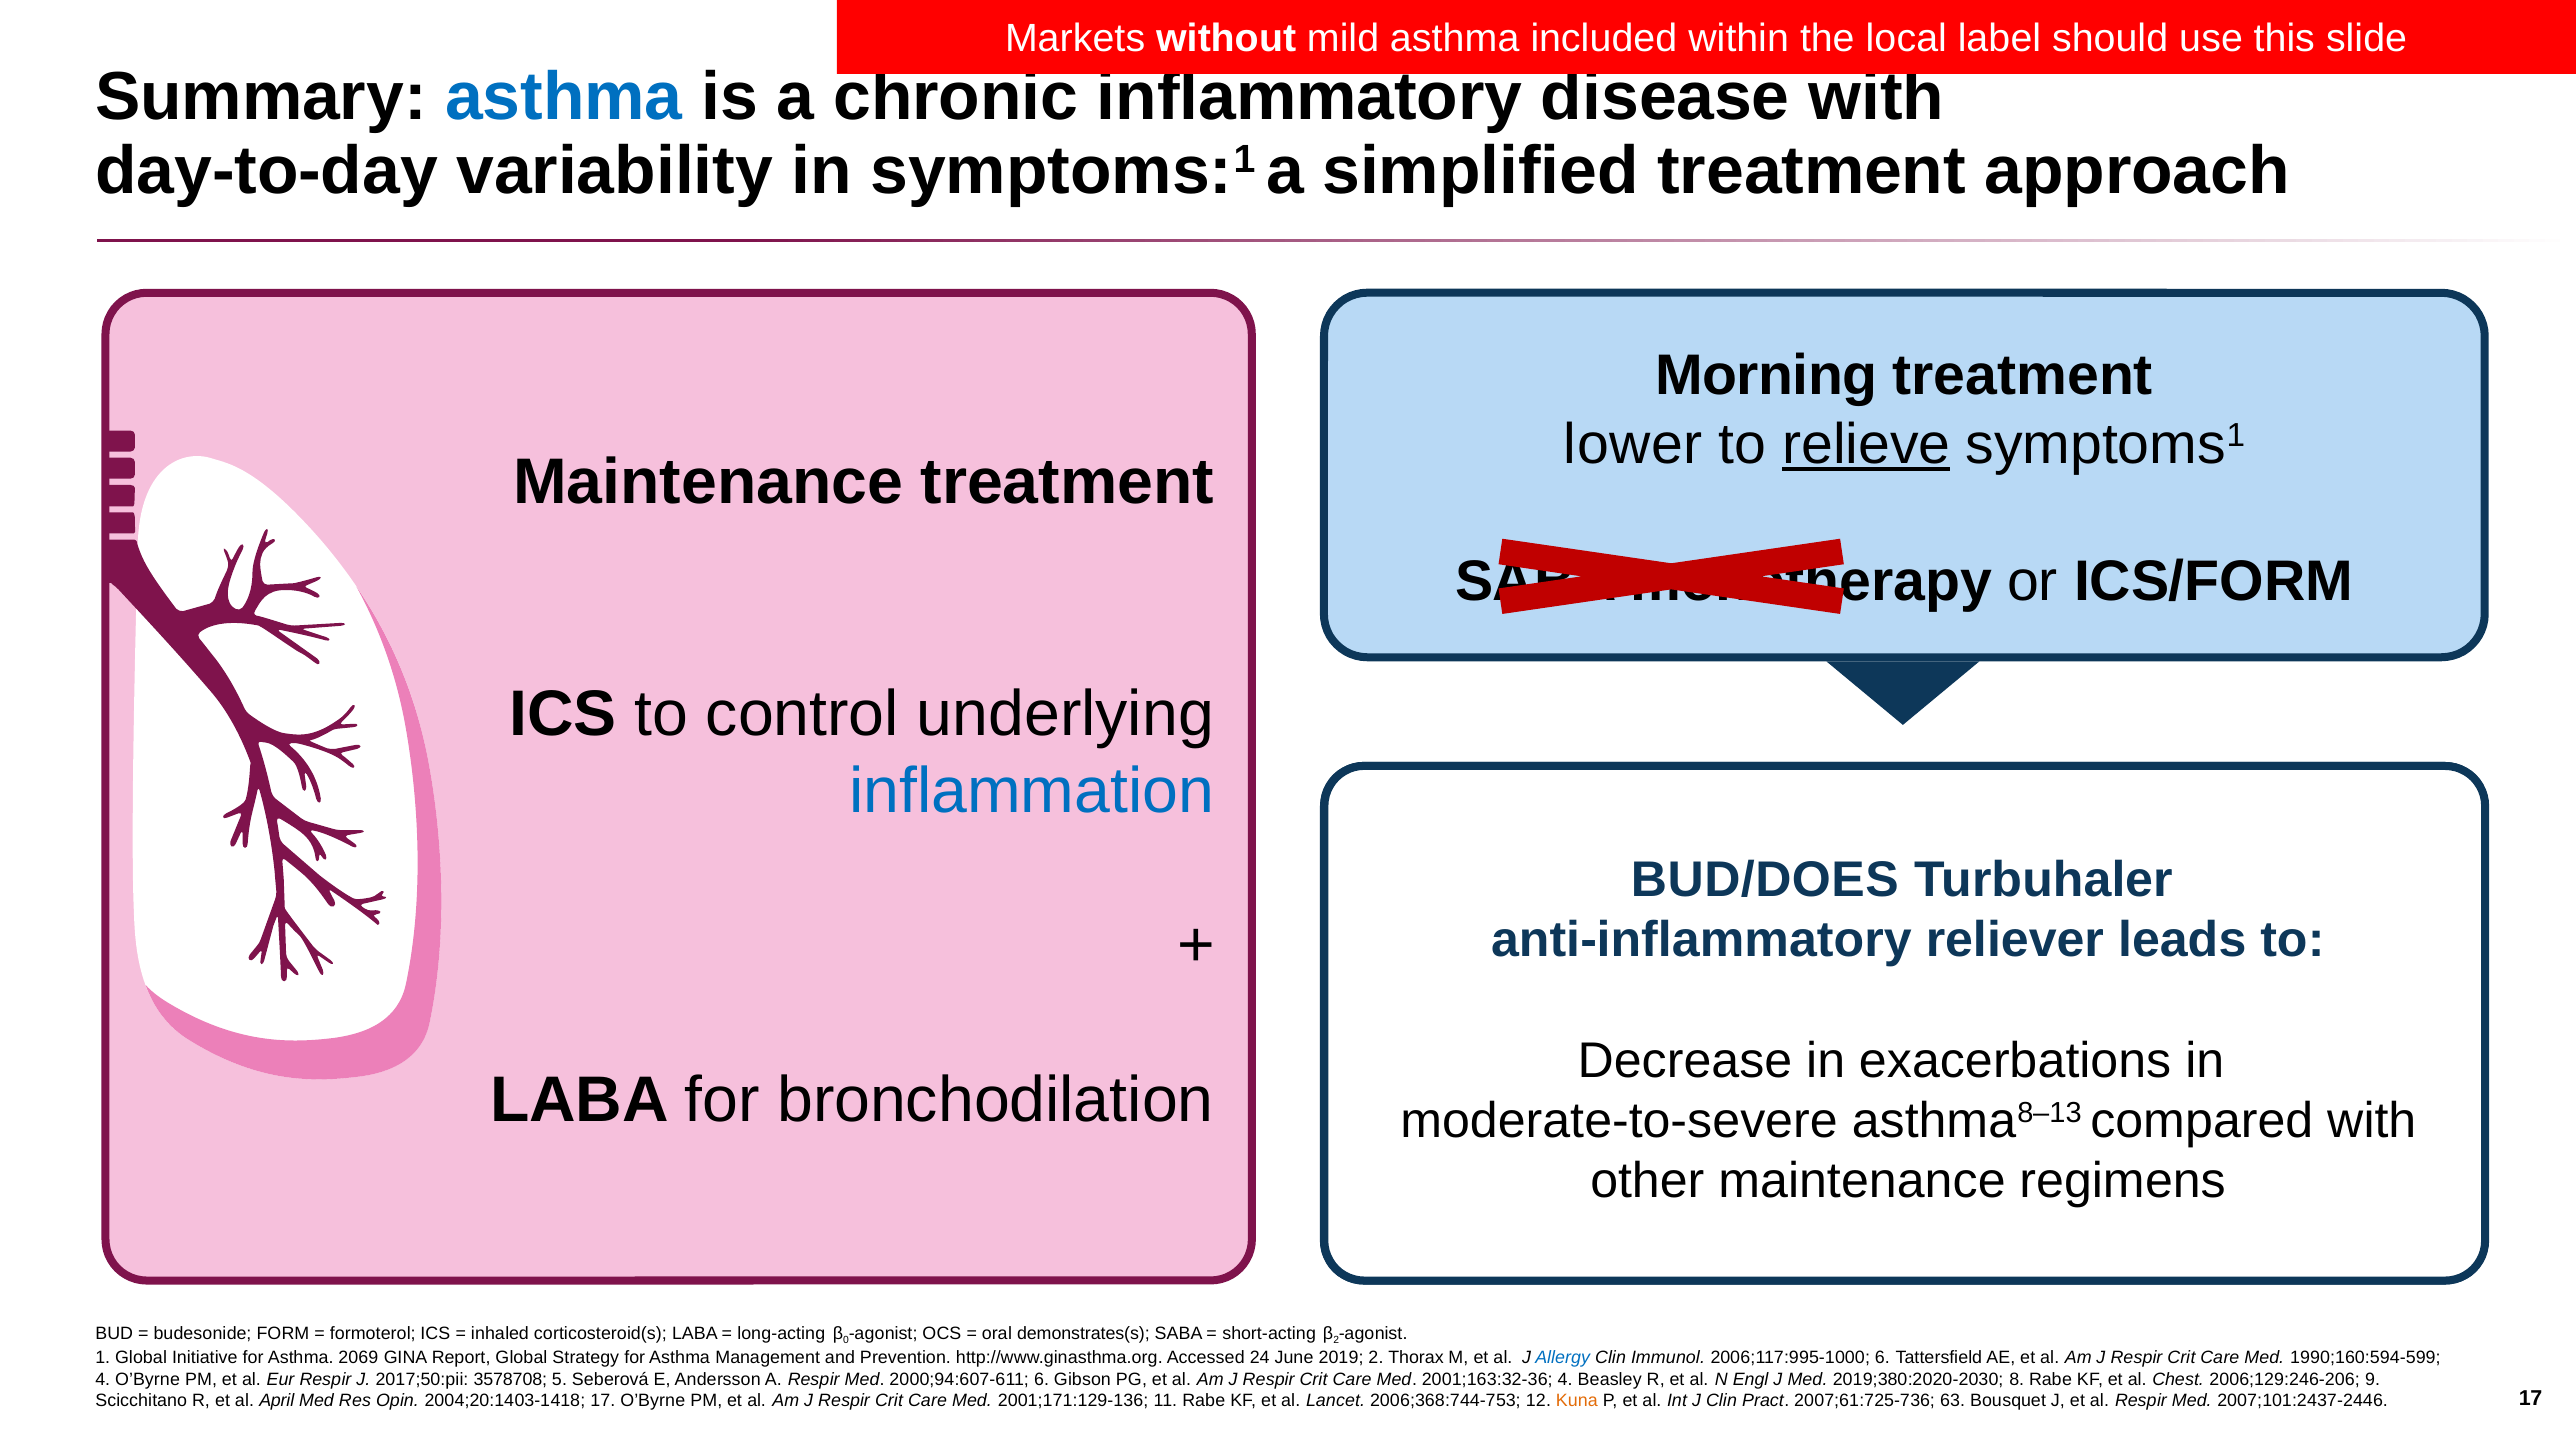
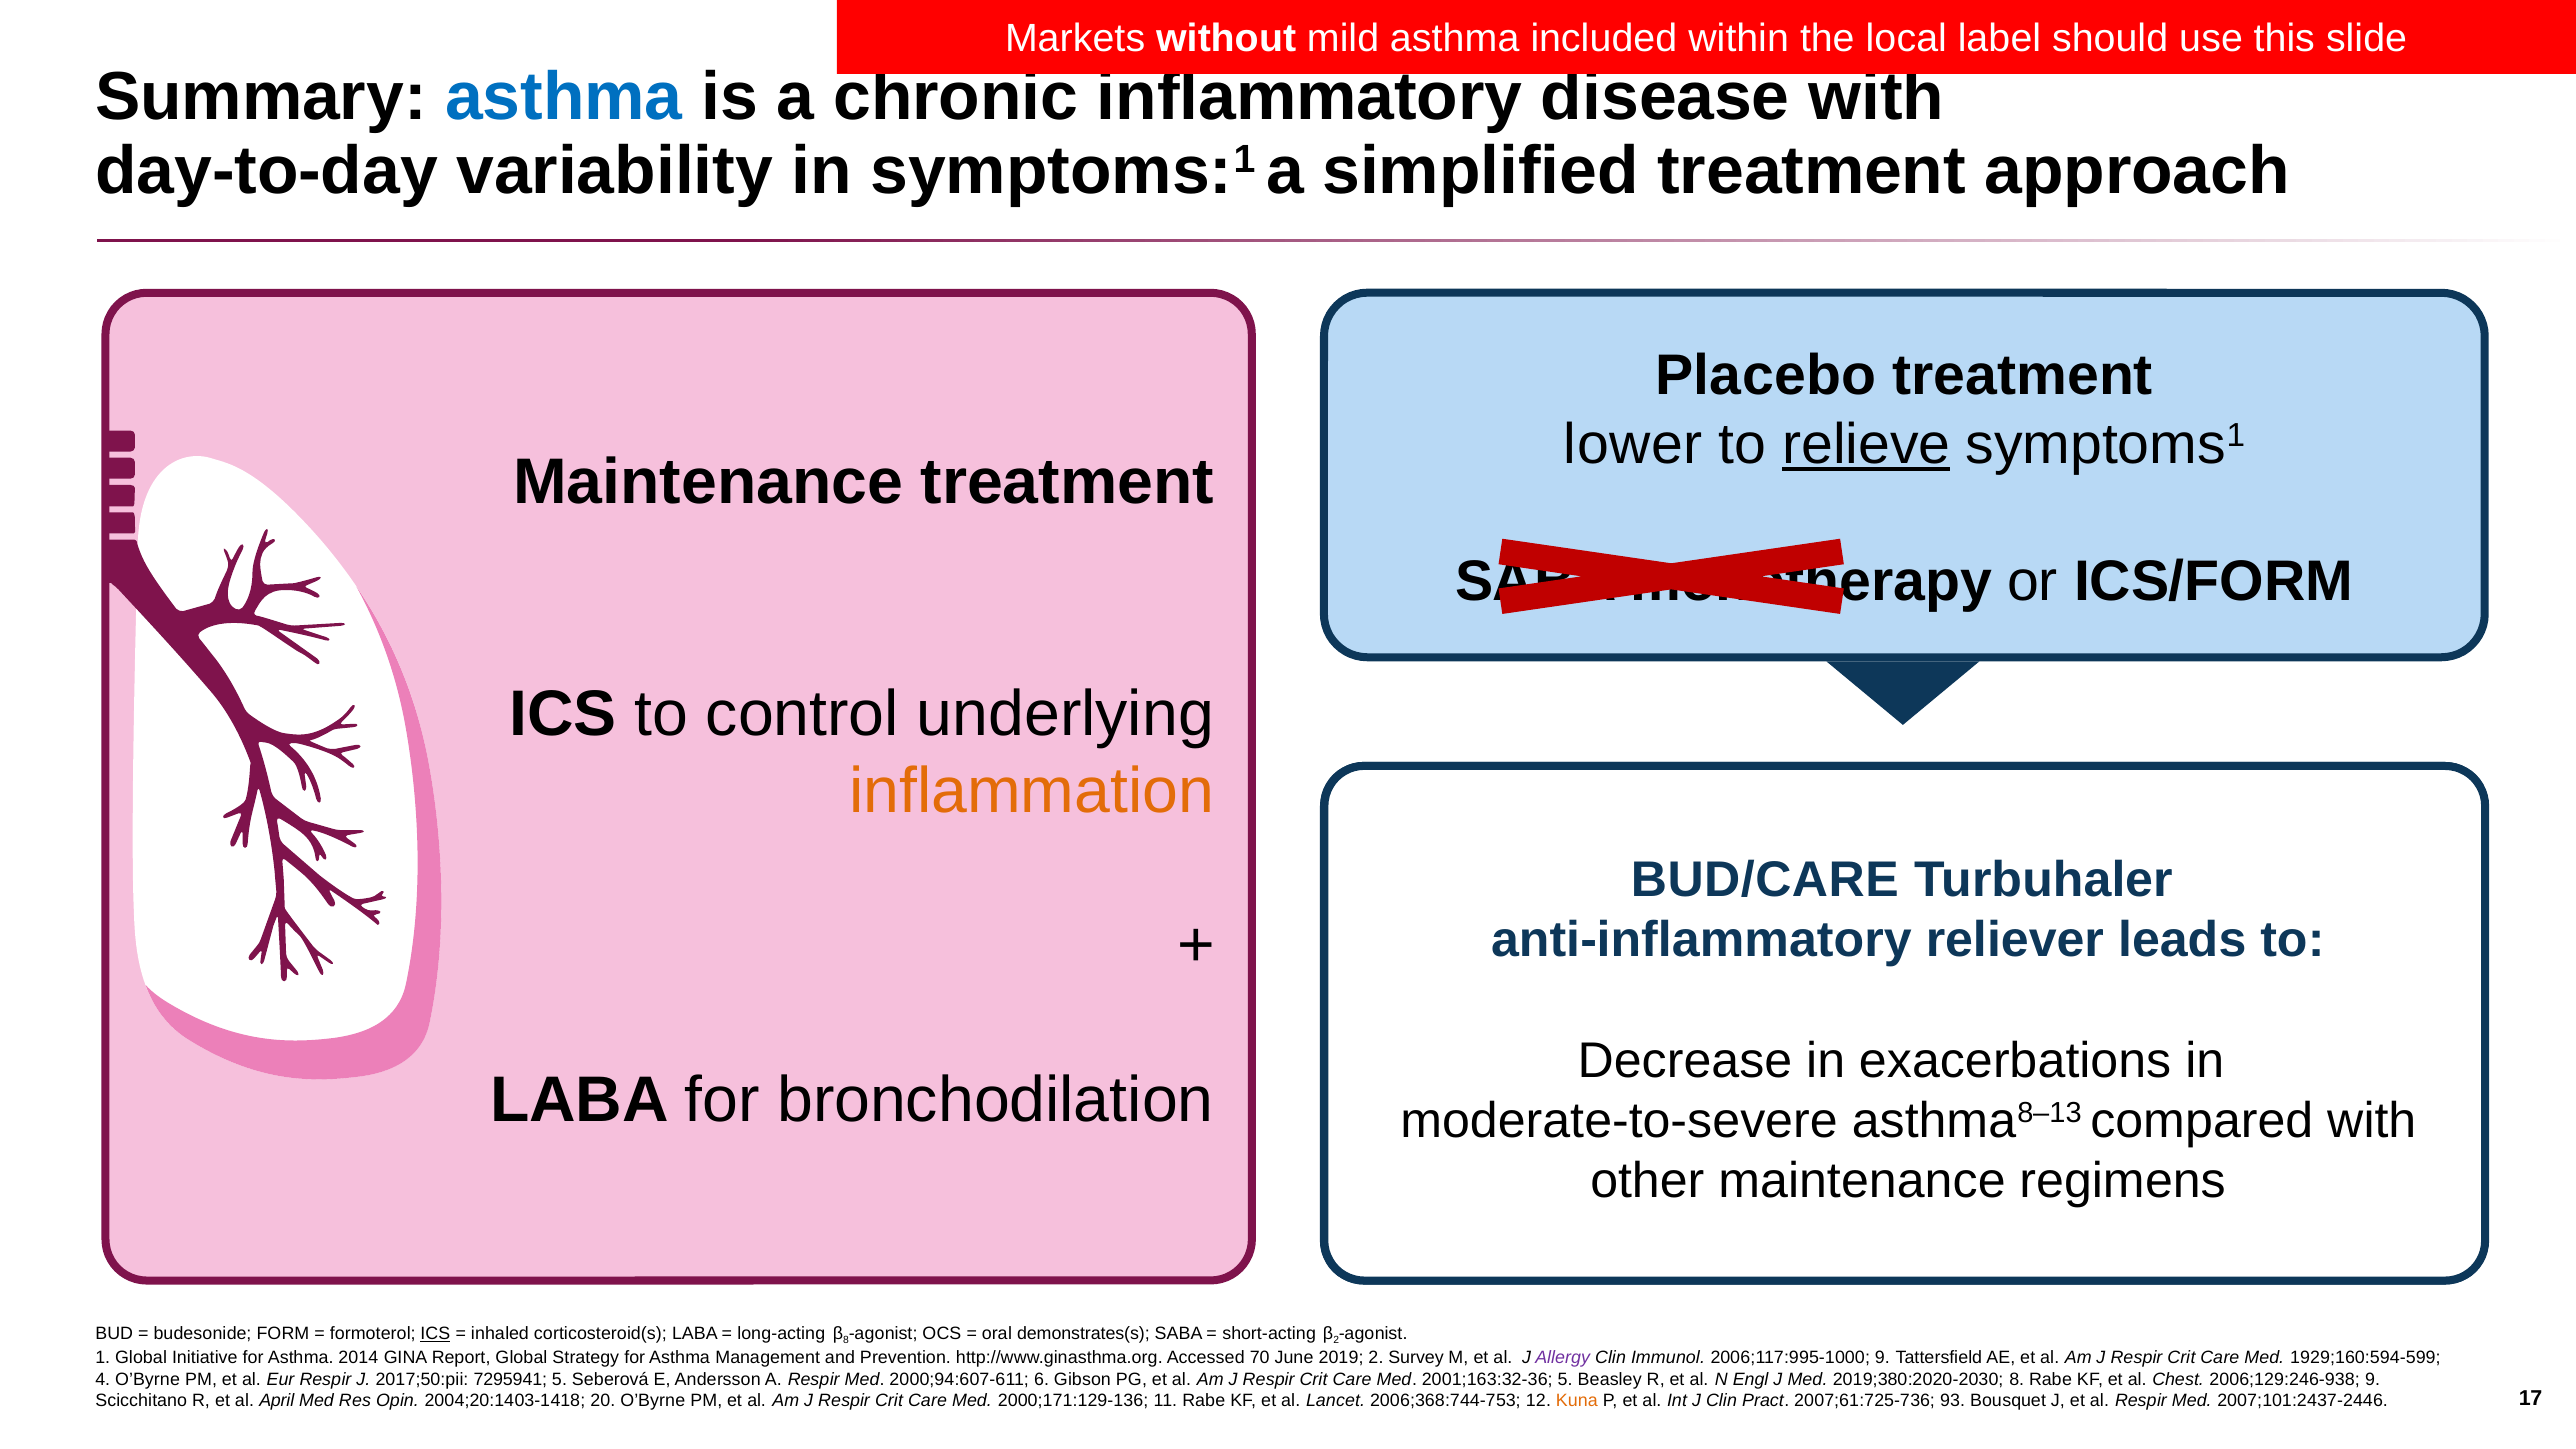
Morning: Morning -> Placebo (1766, 376)
inflammation colour: blue -> orange (1032, 791)
BUD/DOES: BUD/DOES -> BUD/CARE (1765, 880)
ICS underline: none -> present (435, 1334)
0: 0 -> 8 (846, 1341)
2069: 2069 -> 2014 (358, 1358)
24: 24 -> 70 (1260, 1358)
Thorax: Thorax -> Survey (1416, 1358)
Allergy colour: blue -> purple (1563, 1358)
2006;117:995-1000 6: 6 -> 9 (1882, 1358)
1990;160:594-599: 1990;160:594-599 -> 1929;160:594-599 (2365, 1358)
3578708: 3578708 -> 7295941 (510, 1379)
2001;163:32-36 4: 4 -> 5 (1565, 1379)
2006;129:246-206: 2006;129:246-206 -> 2006;129:246-938 (2285, 1379)
2004;20:1403-1418 17: 17 -> 20 (603, 1401)
2001;171:129-136: 2001;171:129-136 -> 2000;171:129-136 (1073, 1401)
63: 63 -> 93 (1953, 1401)
